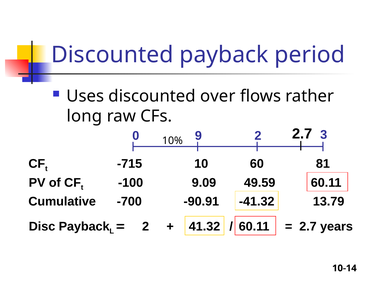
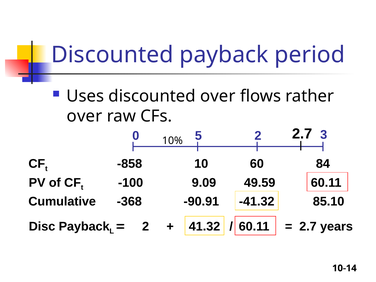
long: long -> over (84, 116)
9: 9 -> 5 (198, 136)
-715: -715 -> -858 (130, 164)
81: 81 -> 84 (323, 164)
-700: -700 -> -368 (129, 201)
13.79: 13.79 -> 85.10 (329, 201)
